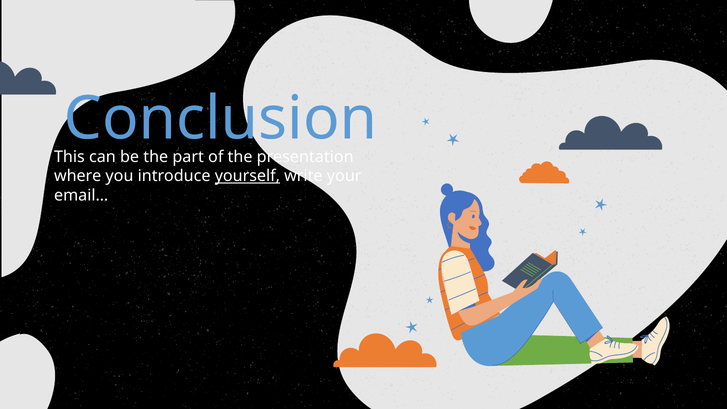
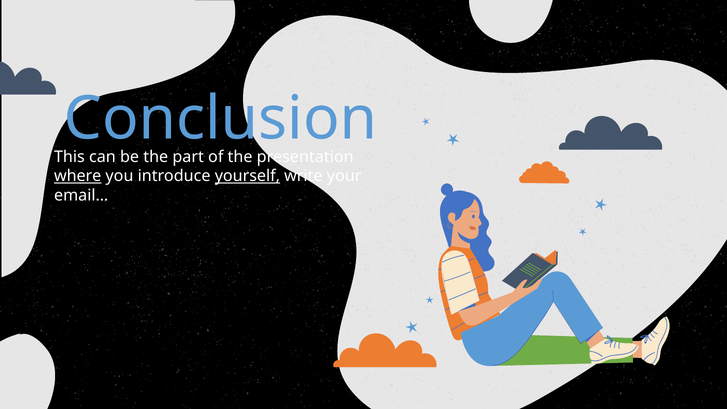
where underline: none -> present (78, 176)
